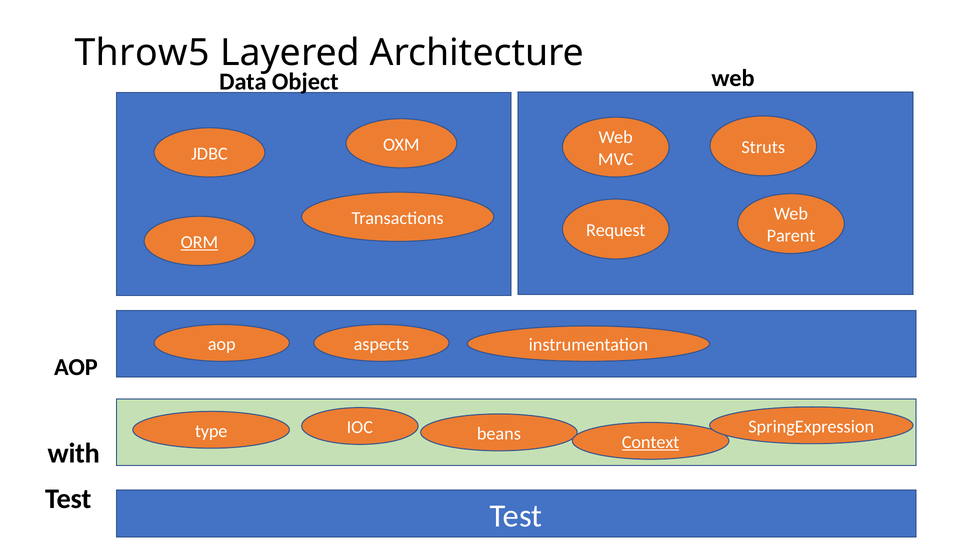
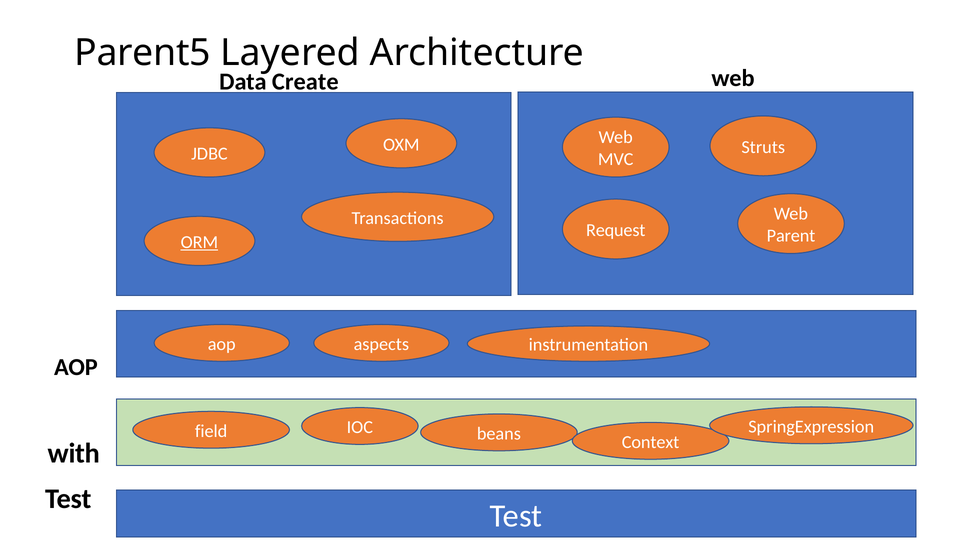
Throw5: Throw5 -> Parent5 (142, 53)
Object: Object -> Create (305, 82)
type: type -> field (211, 431)
Context underline: present -> none (651, 442)
